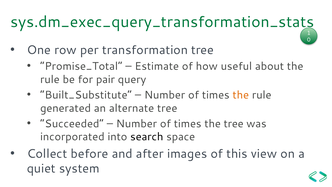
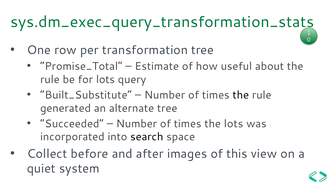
for pair: pair -> lots (105, 79)
the colour: orange -> black (241, 95)
the tree: tree -> lots (234, 124)
